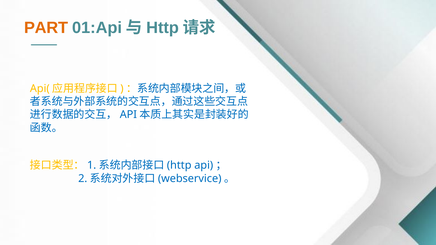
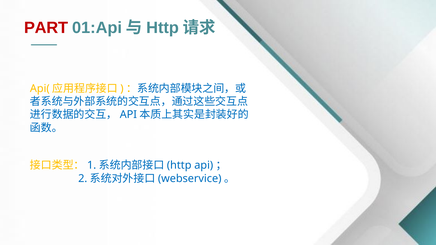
PART colour: orange -> red (46, 28)
